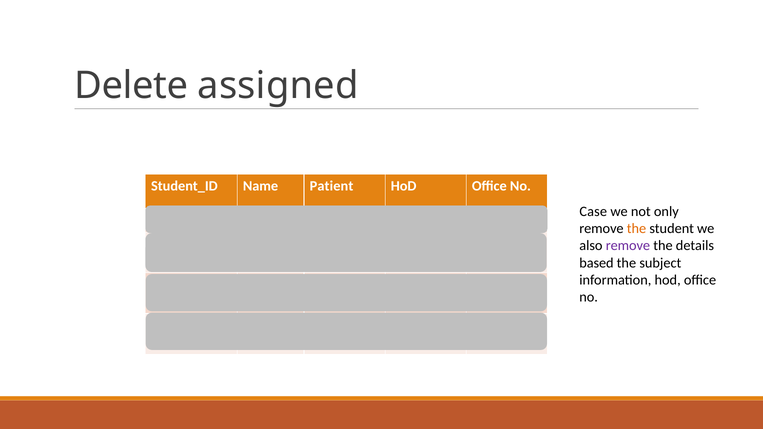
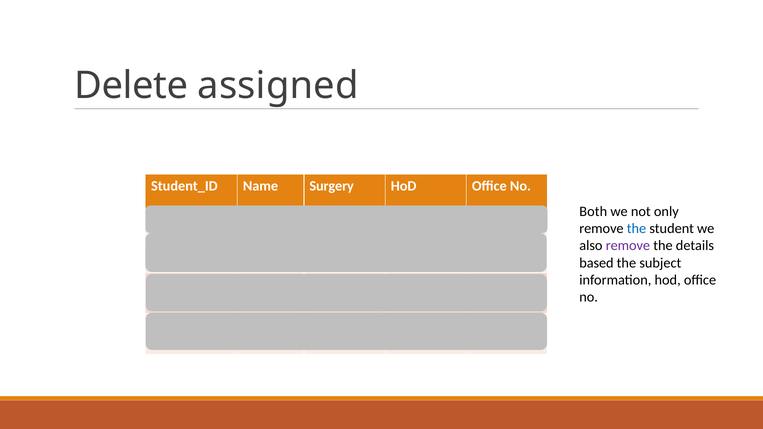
Patient: Patient -> Surgery (332, 186)
Case: Case -> Both (593, 212)
the colour: orange -> blue (637, 229)
